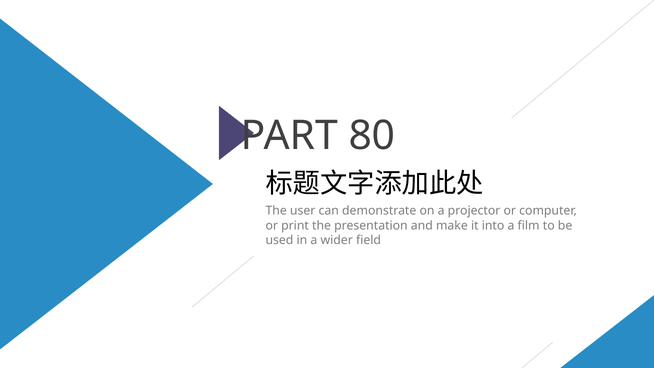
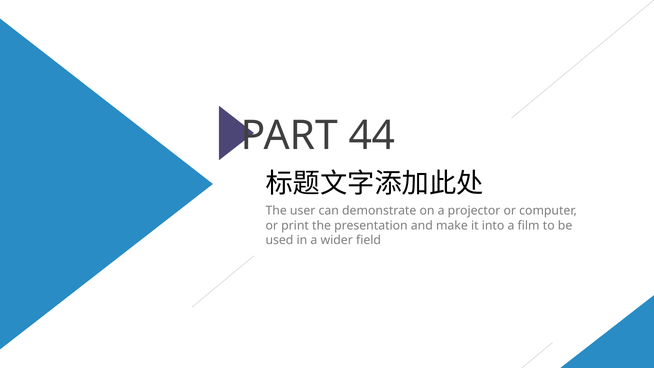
80: 80 -> 44 (372, 136)
